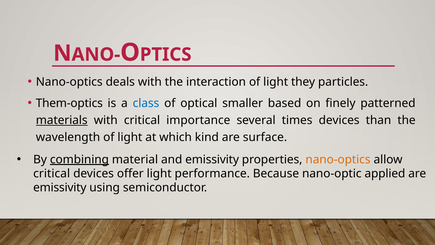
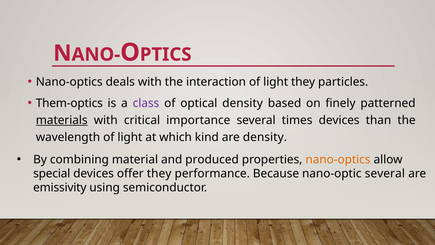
class colour: blue -> purple (146, 103)
optical smaller: smaller -> density (243, 103)
are surface: surface -> density (265, 137)
combining underline: present -> none (79, 159)
and emissivity: emissivity -> produced (212, 159)
critical: critical -> special (52, 173)
offer light: light -> they (159, 173)
nano-optic applied: applied -> several (385, 173)
